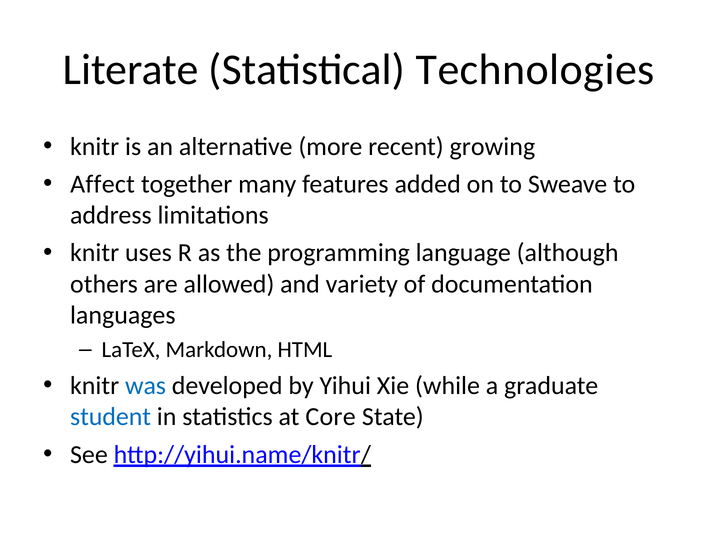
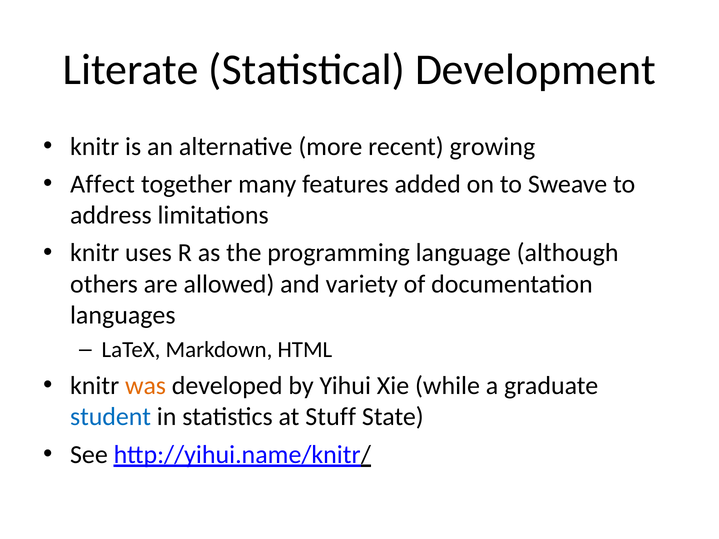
Technologies: Technologies -> Development (535, 70)
was colour: blue -> orange (146, 386)
Core: Core -> Stuff (331, 417)
